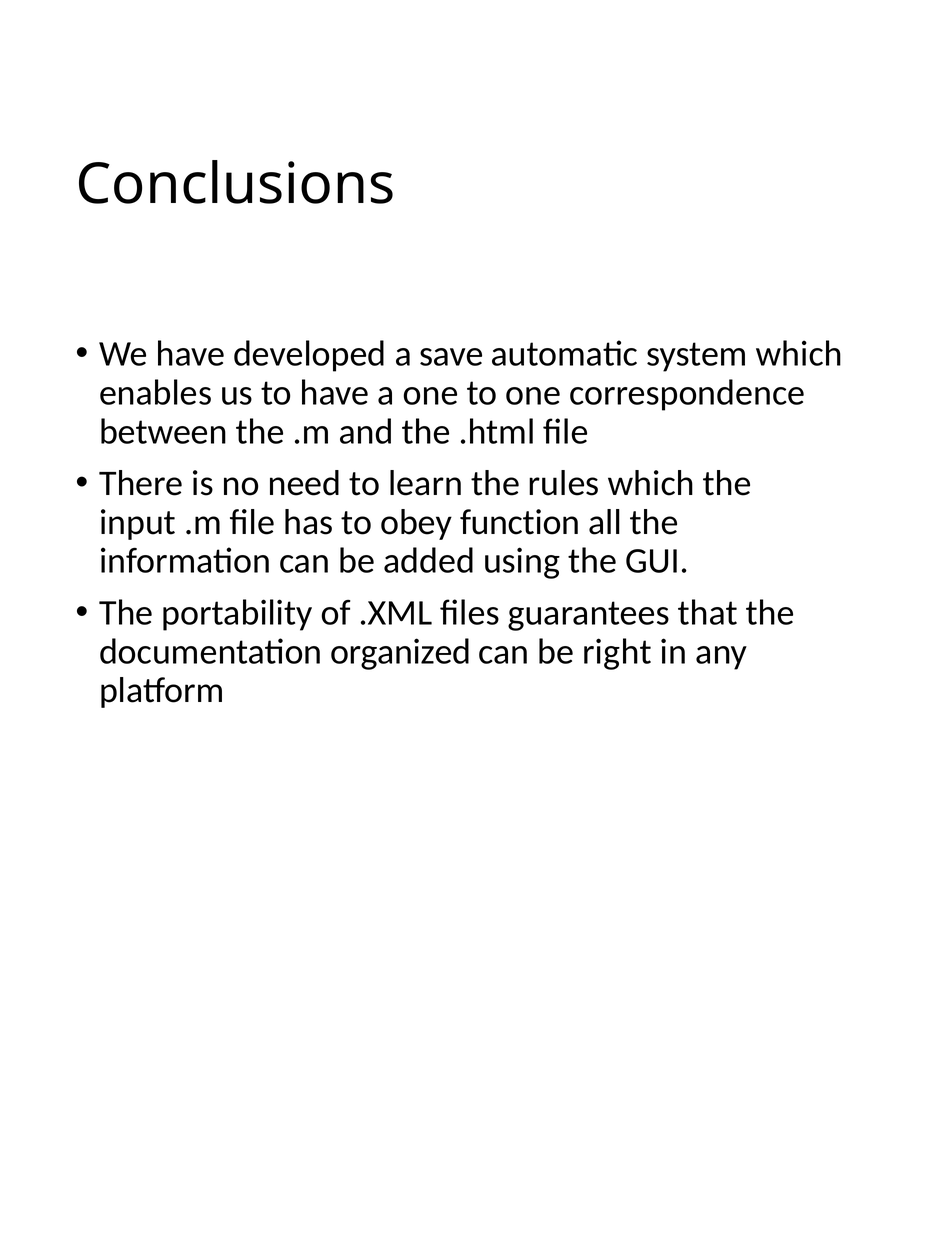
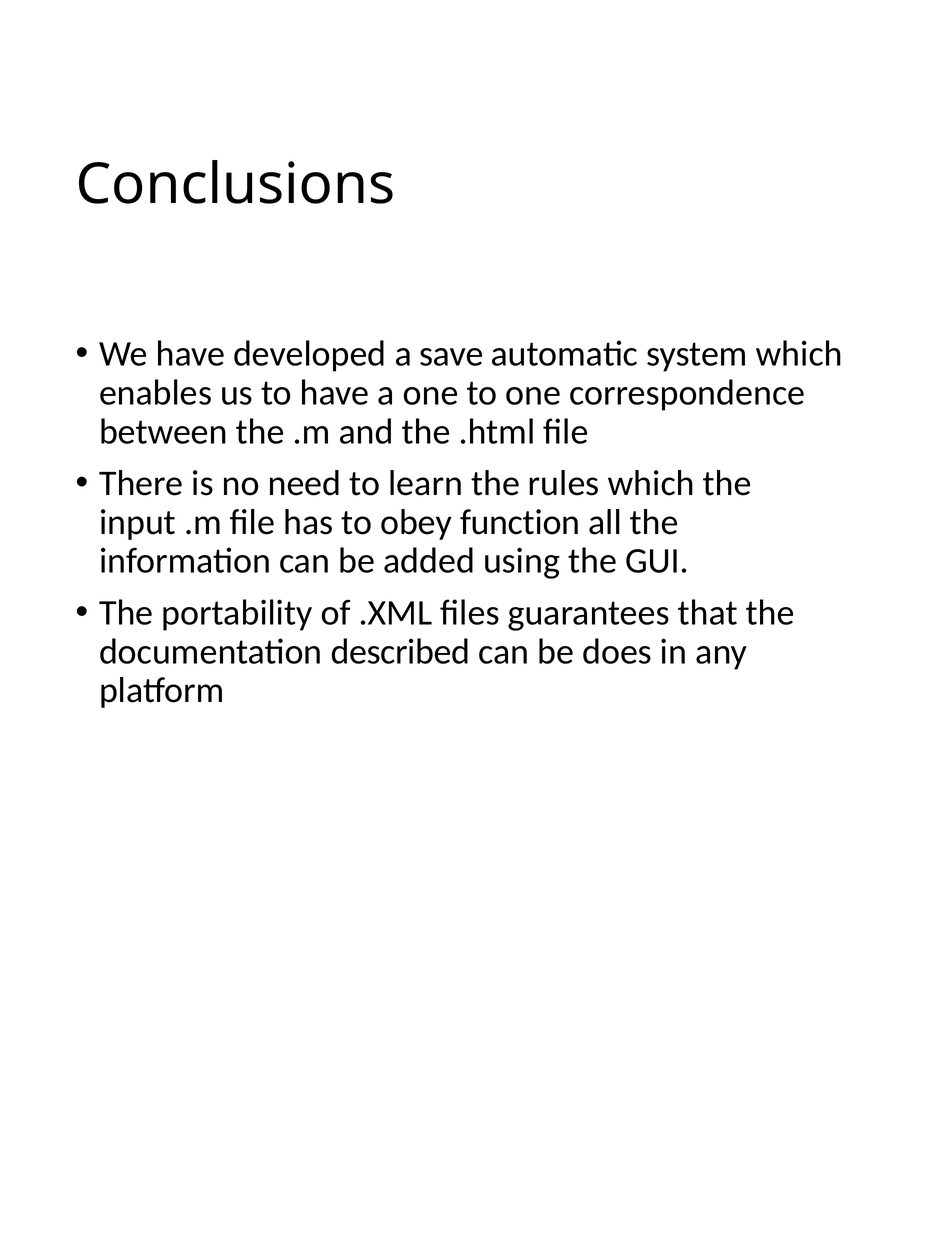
organized: organized -> described (400, 651)
right: right -> does (617, 651)
